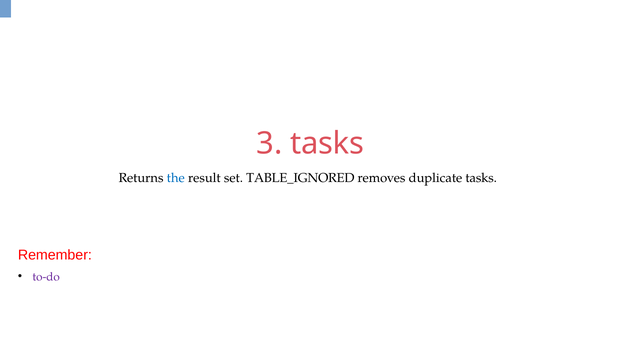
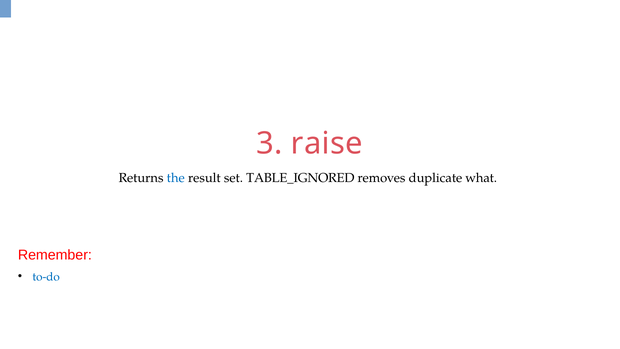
3 tasks: tasks -> raise (327, 143)
duplicate tasks: tasks -> what (481, 178)
to-do colour: purple -> blue (46, 276)
